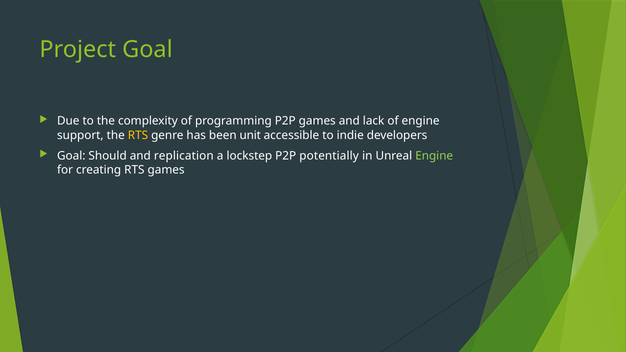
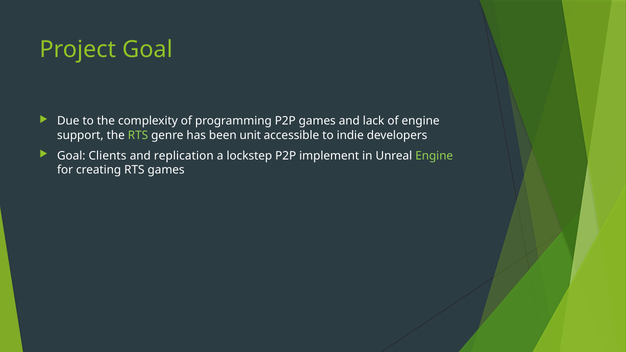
RTS colour: yellow -> light green (138, 135)
Should: Should -> Clients (108, 156)
potentially: potentially -> implement (329, 156)
